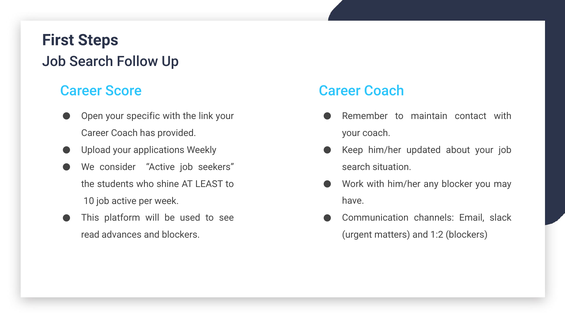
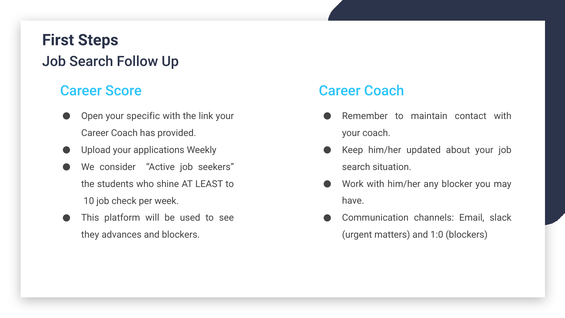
job active: active -> check (124, 201)
read: read -> they (90, 235)
1:2: 1:2 -> 1:0 (437, 235)
